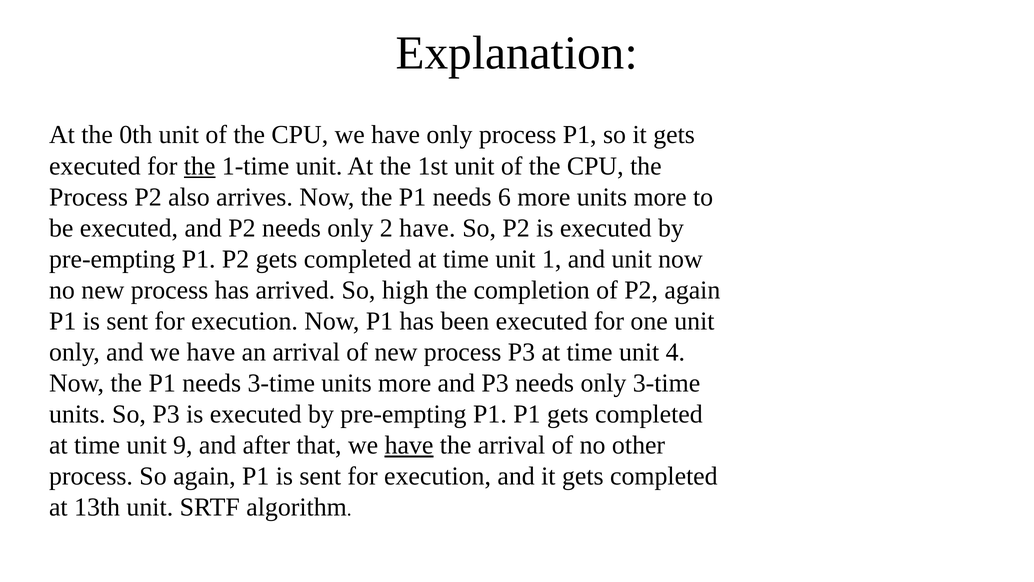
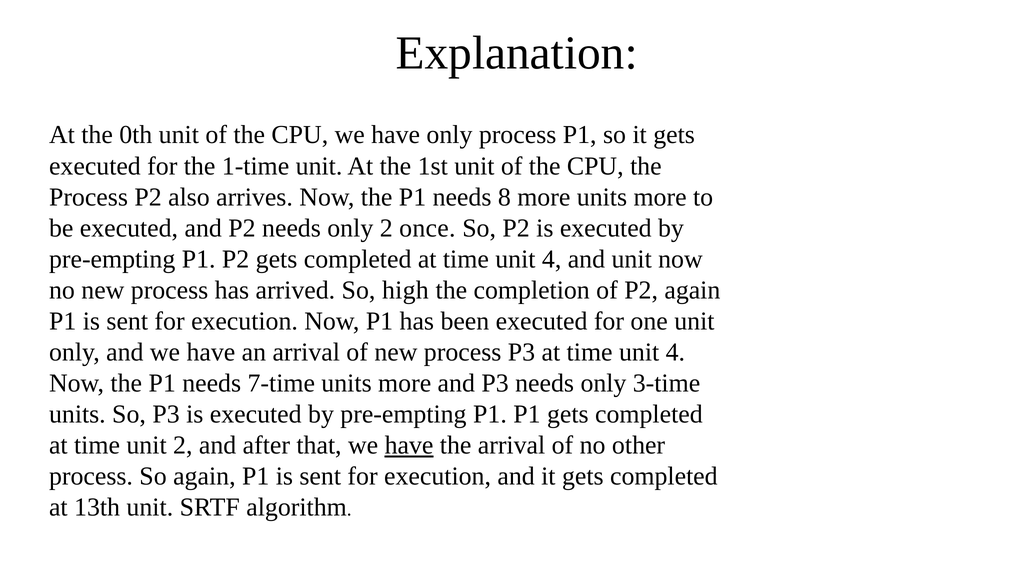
the underline: present -> none (200, 166)
6: 6 -> 8 (504, 197)
2 have: have -> once (427, 228)
1: 1 -> 4 (552, 259)
needs 3-time: 3-time -> 7-time (281, 383)
unit 9: 9 -> 2 (183, 445)
